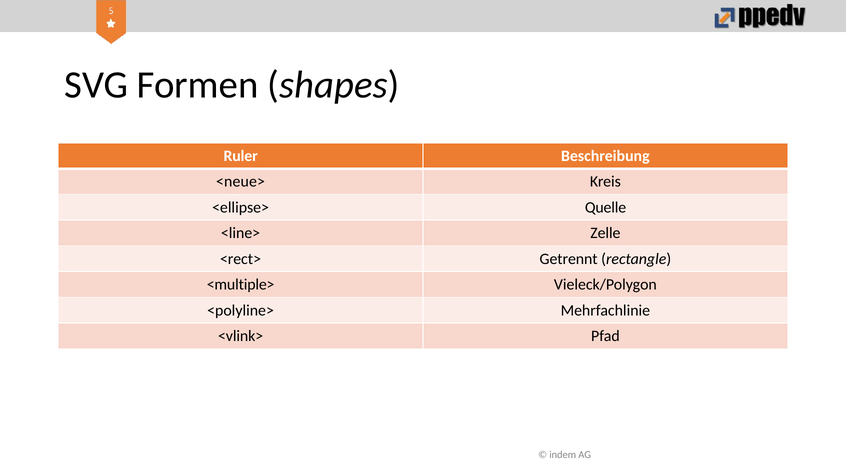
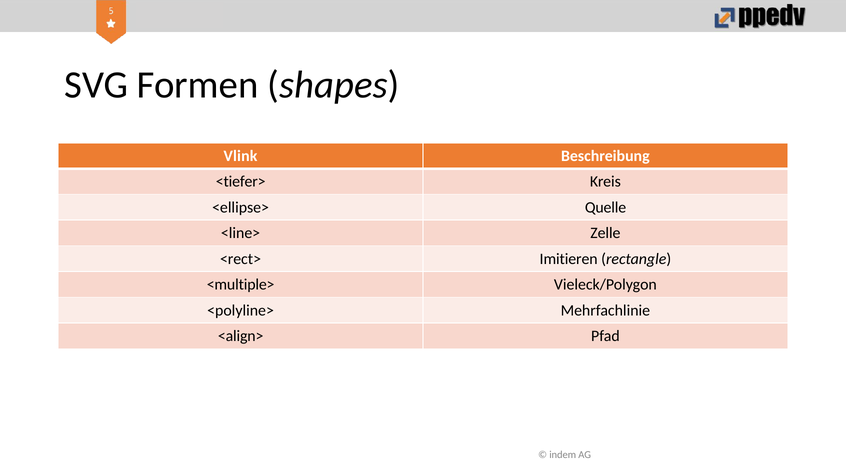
Ruler: Ruler -> Vlink (240, 156)
<neue>: <neue> -> <tiefer> (241, 182)
Getrennt: Getrennt -> Imitieren (569, 259)
<vlink>: <vlink> -> <align> (241, 336)
